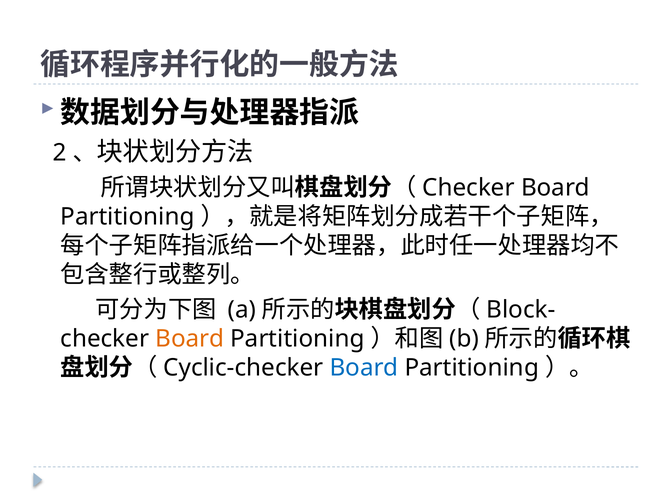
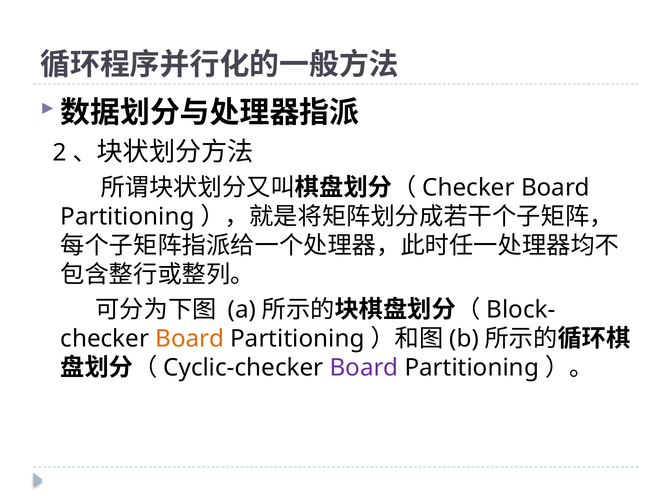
Board colour: blue -> purple (364, 368)
